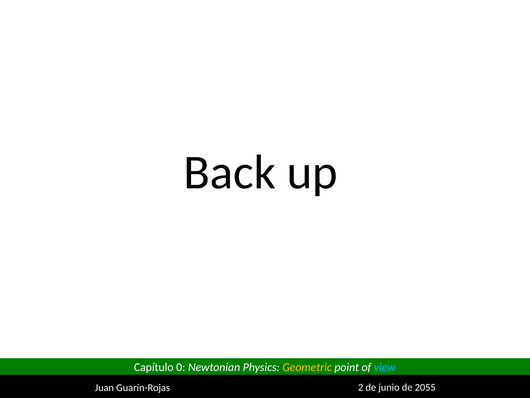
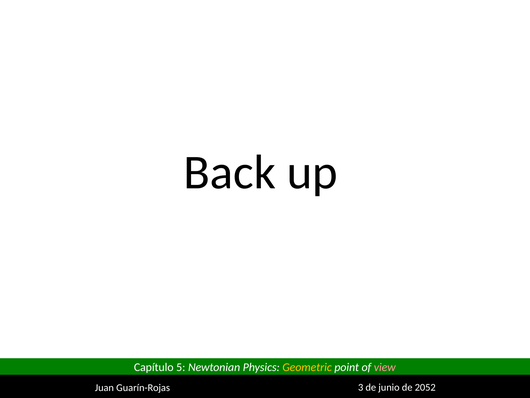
0: 0 -> 5 (181, 367)
view colour: light blue -> pink (385, 367)
2: 2 -> 3 (361, 387)
2055: 2055 -> 2052 (425, 387)
